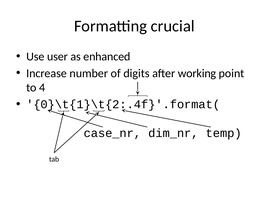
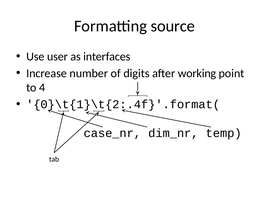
crucial: crucial -> source (173, 26)
enhanced: enhanced -> interfaces (107, 56)
